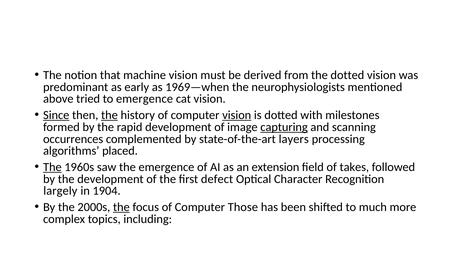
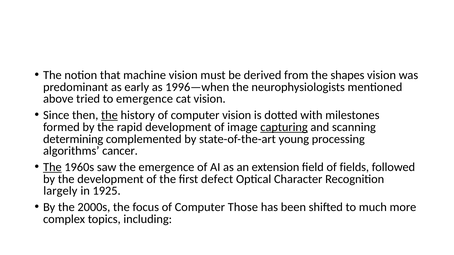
the dotted: dotted -> shapes (347, 75)
1969—when: 1969—when -> 1996—when (197, 87)
Since underline: present -> none (56, 115)
vision underline: present -> none (237, 115)
occurrences: occurrences -> determining (73, 139)
layers: layers -> young (294, 139)
placed: placed -> cancer (120, 151)
takes: takes -> fields (354, 167)
1904: 1904 -> 1925 (107, 191)
the underline: present -> none (121, 207)
